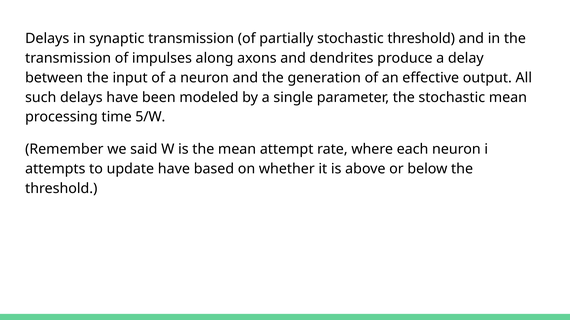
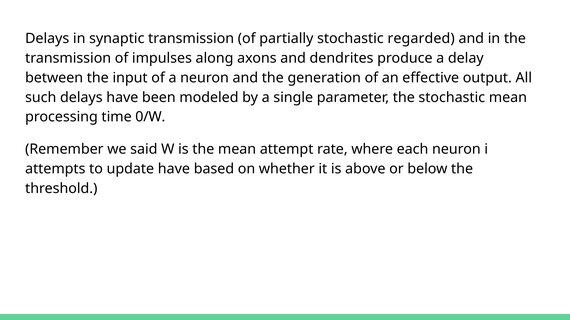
stochastic threshold: threshold -> regarded (421, 39)
5/W: 5/W -> 0/W (150, 117)
